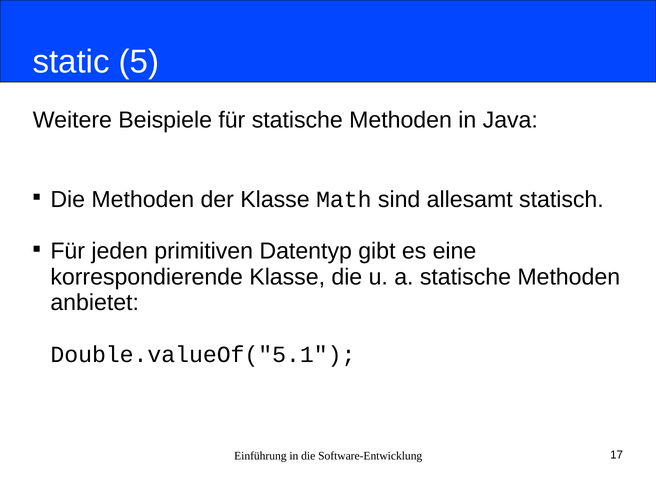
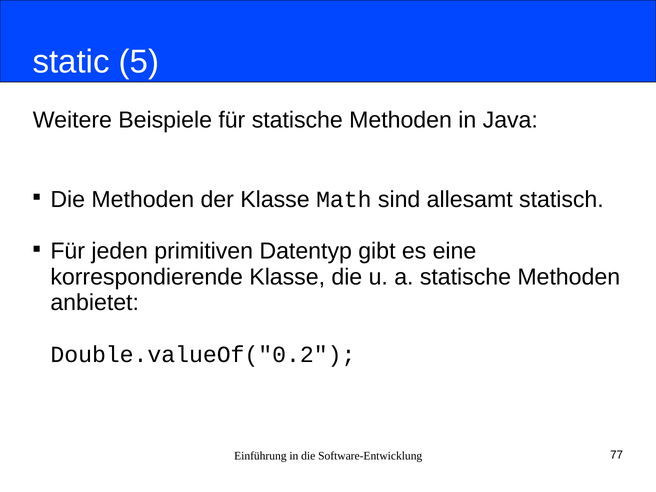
Double.valueOf("5.1: Double.valueOf("5.1 -> Double.valueOf("0.2 (203, 354)
17: 17 -> 77 (617, 455)
